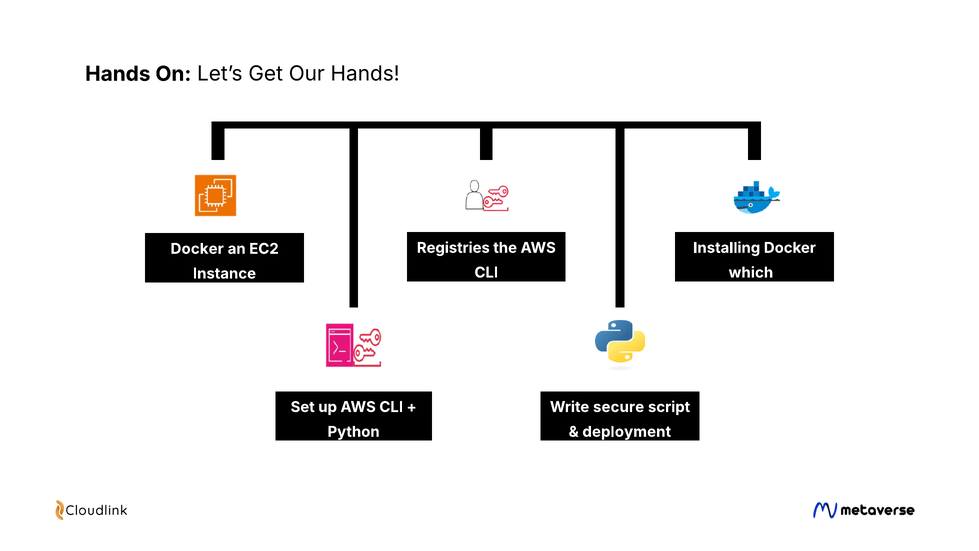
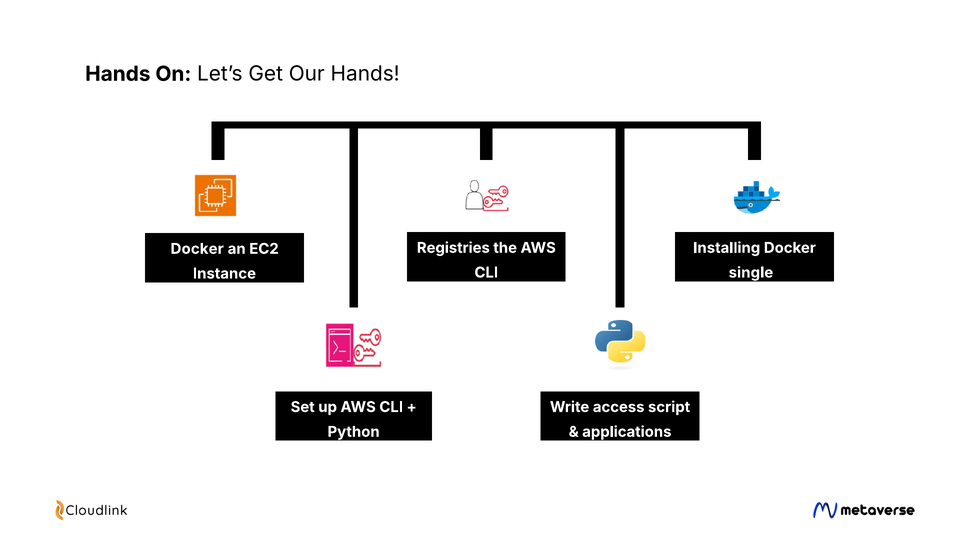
which: which -> single (751, 272)
secure: secure -> access (619, 407)
deployment: deployment -> applications (627, 432)
